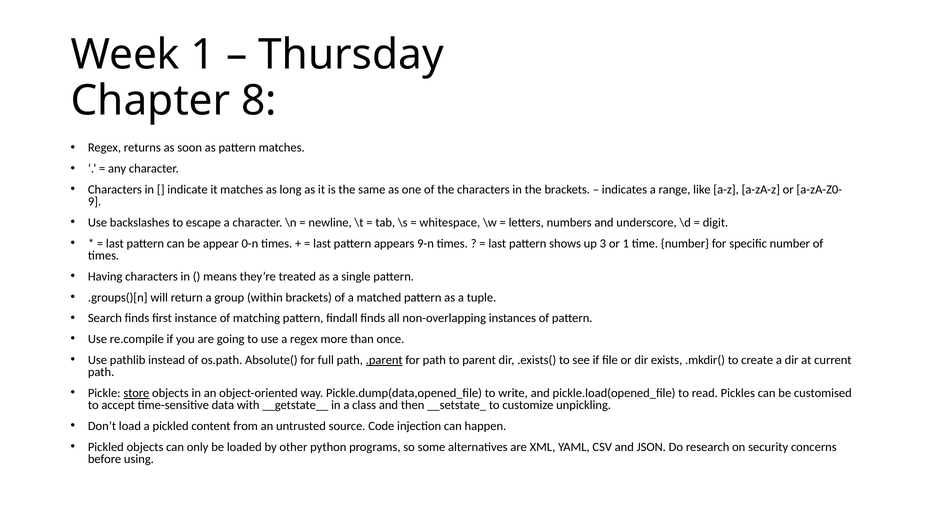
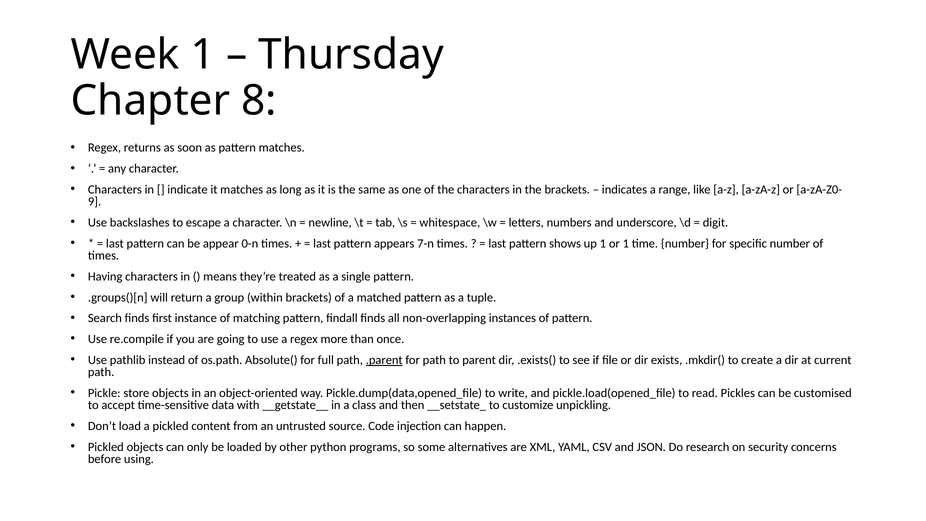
9-n: 9-n -> 7-n (426, 243)
up 3: 3 -> 1 (603, 243)
store underline: present -> none (136, 393)
